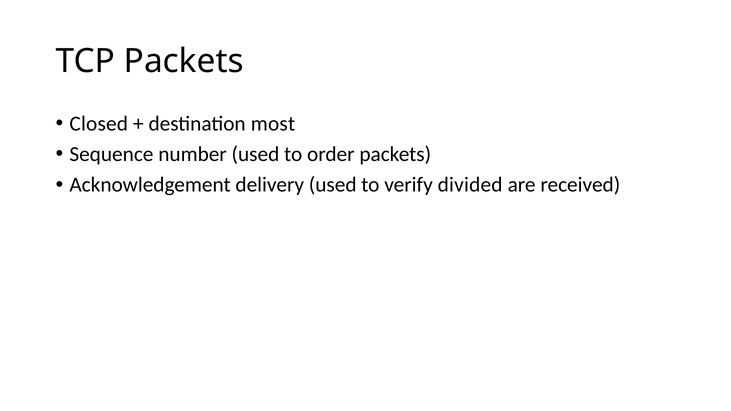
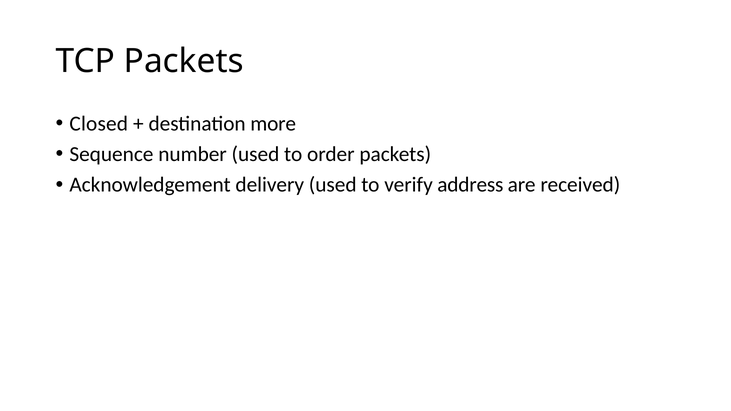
most: most -> more (273, 124)
divided: divided -> address (470, 185)
